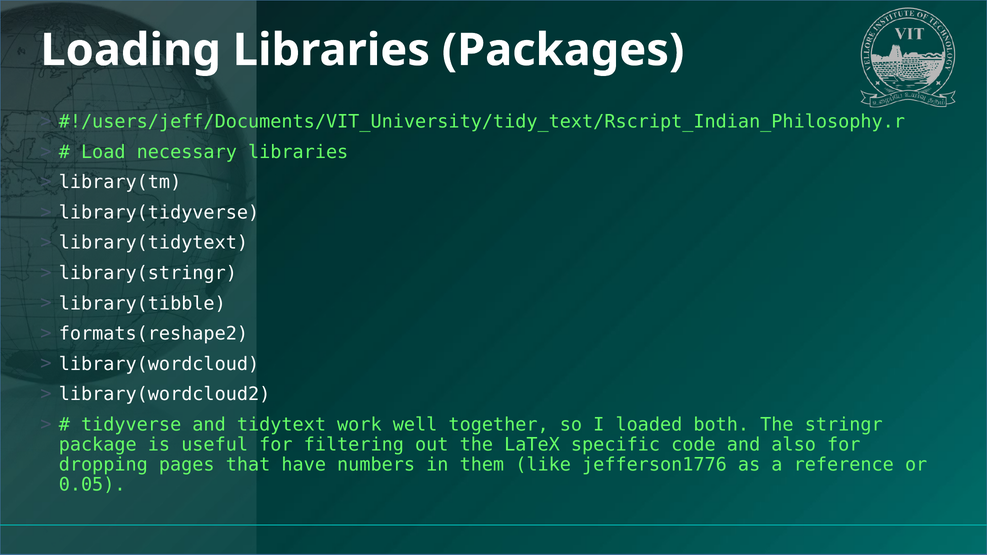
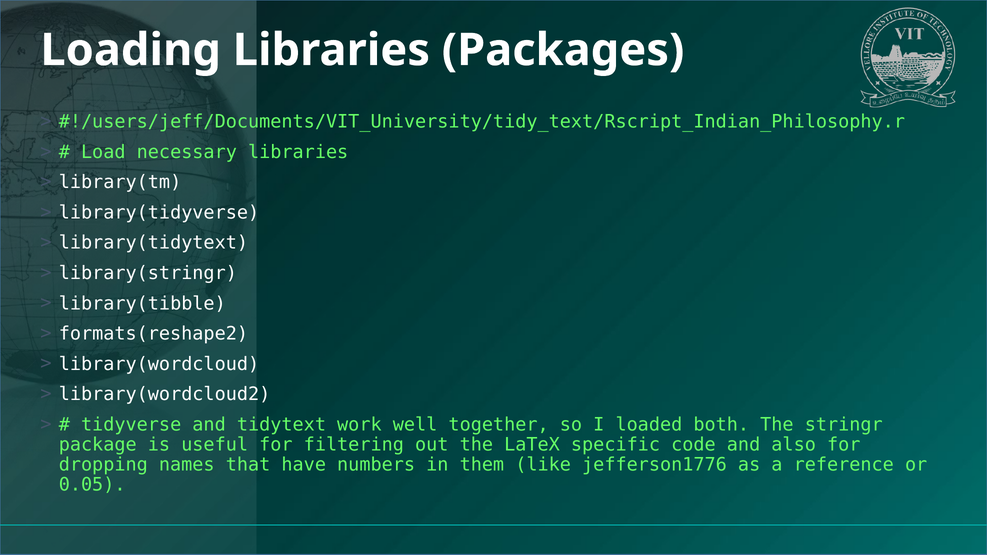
pages: pages -> names (187, 465)
